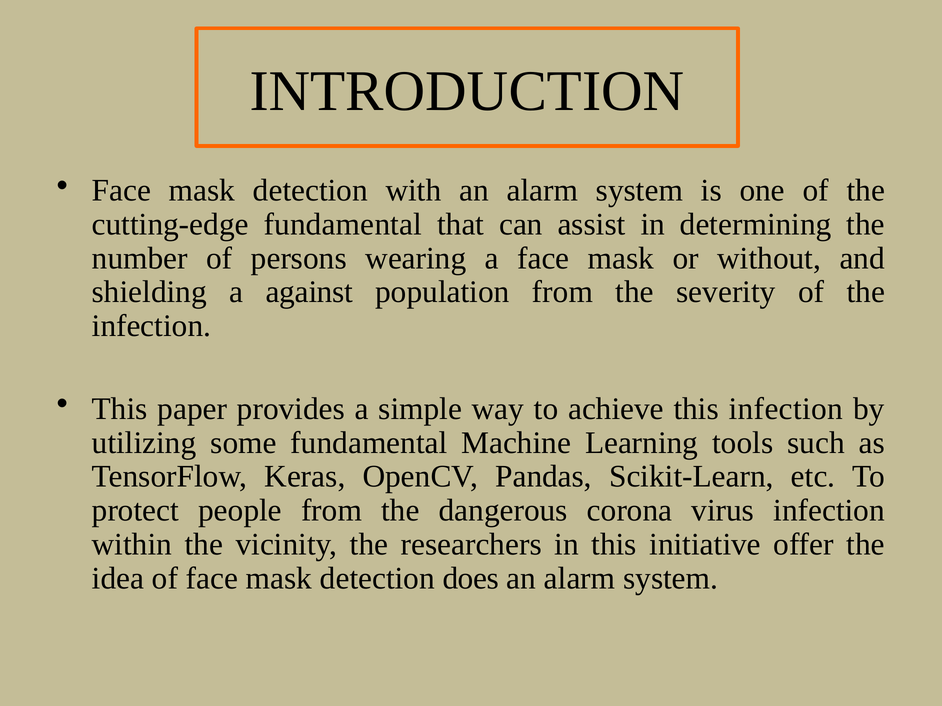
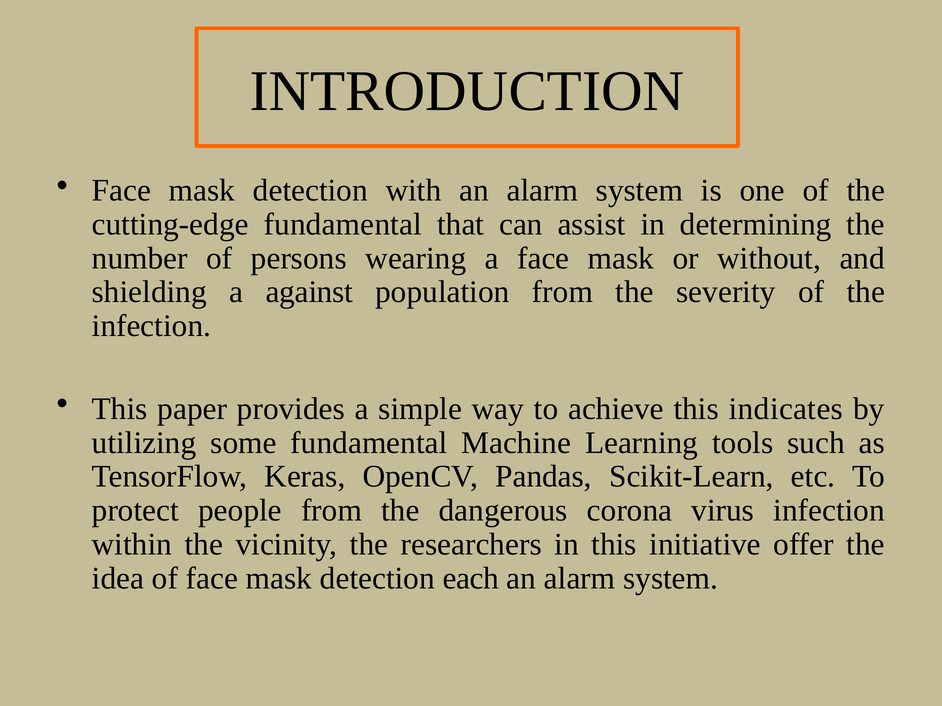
this infection: infection -> indicates (786, 409)
does: does -> each (471, 579)
